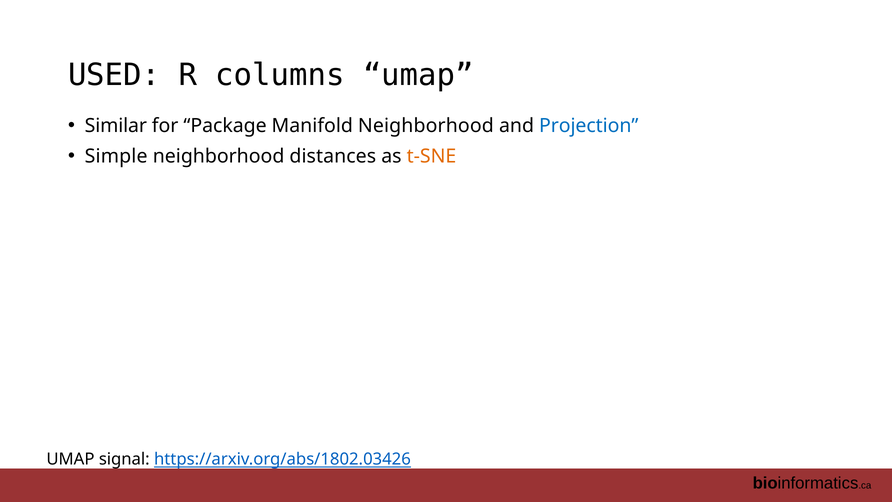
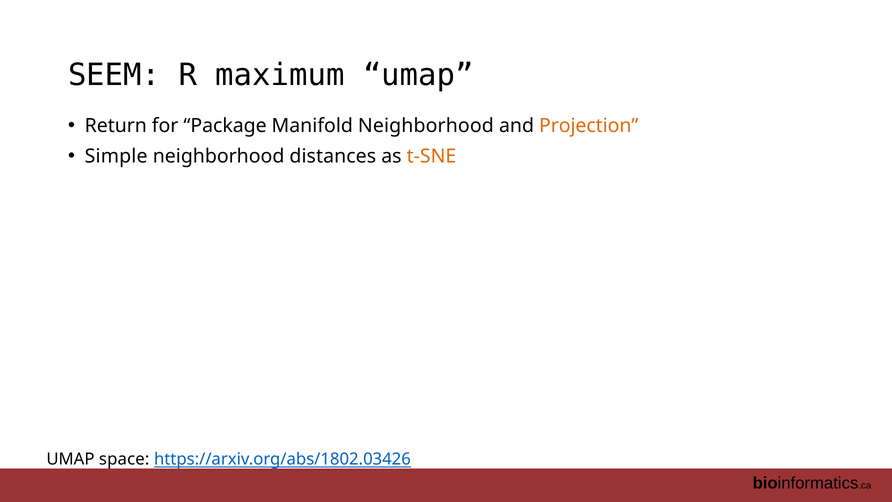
USED: USED -> SEEM (114, 75)
columns: columns -> maximum (280, 75)
Similar: Similar -> Return (116, 126)
Projection colour: blue -> orange (589, 126)
signal: signal -> space (124, 459)
